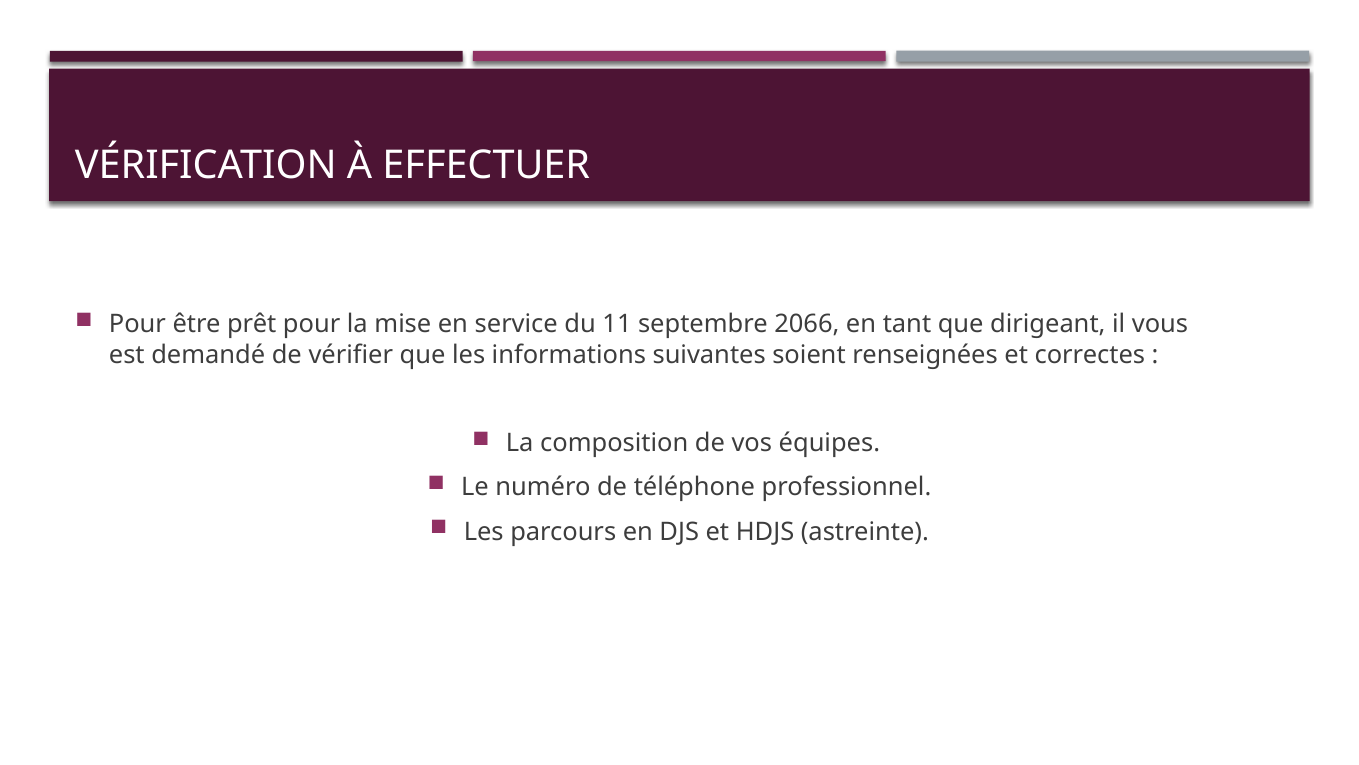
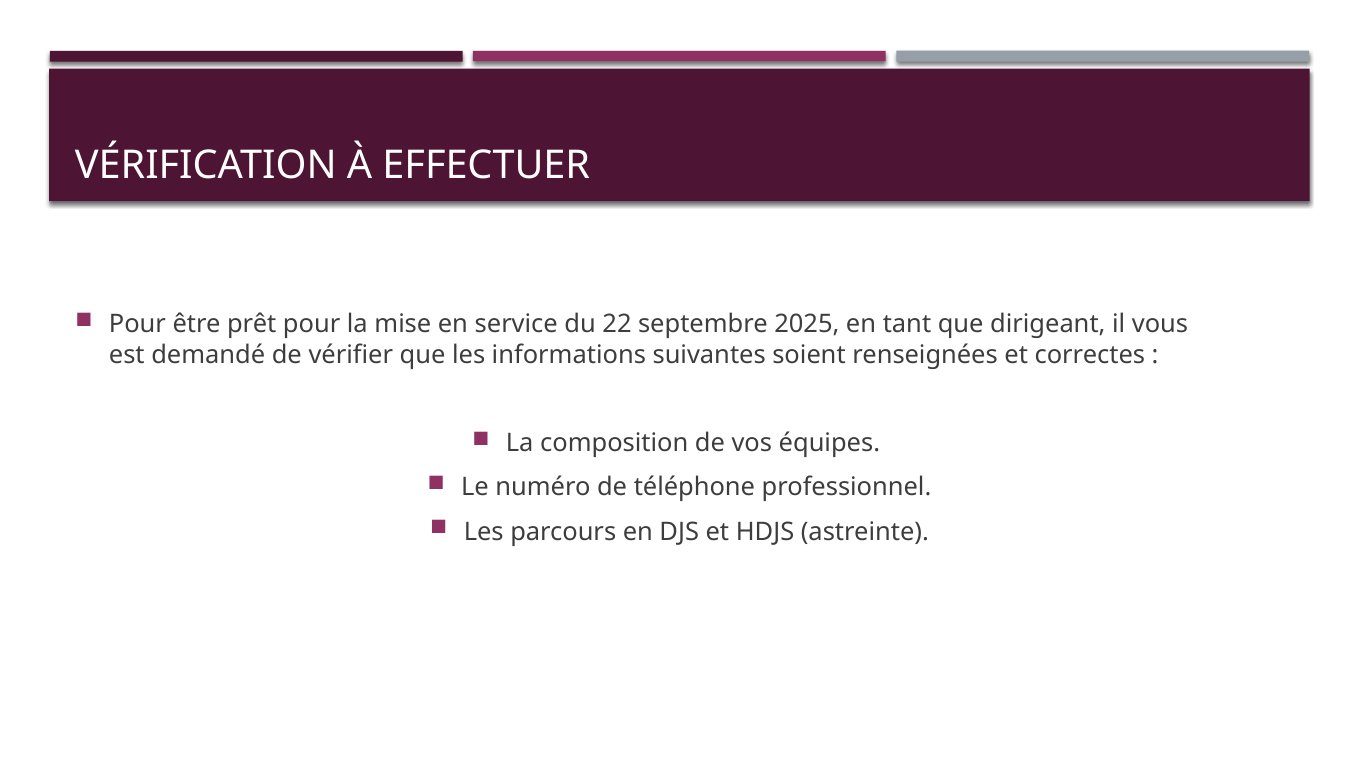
11: 11 -> 22 (617, 324)
2066: 2066 -> 2025 (807, 324)
